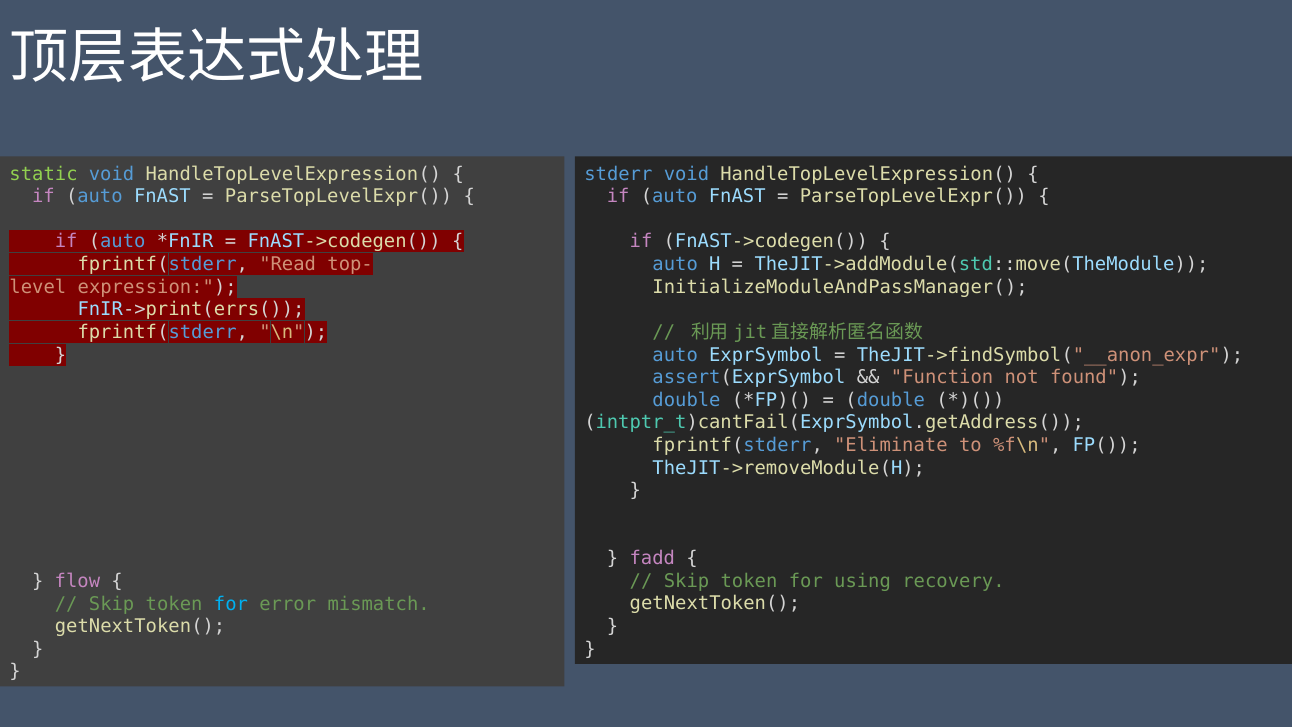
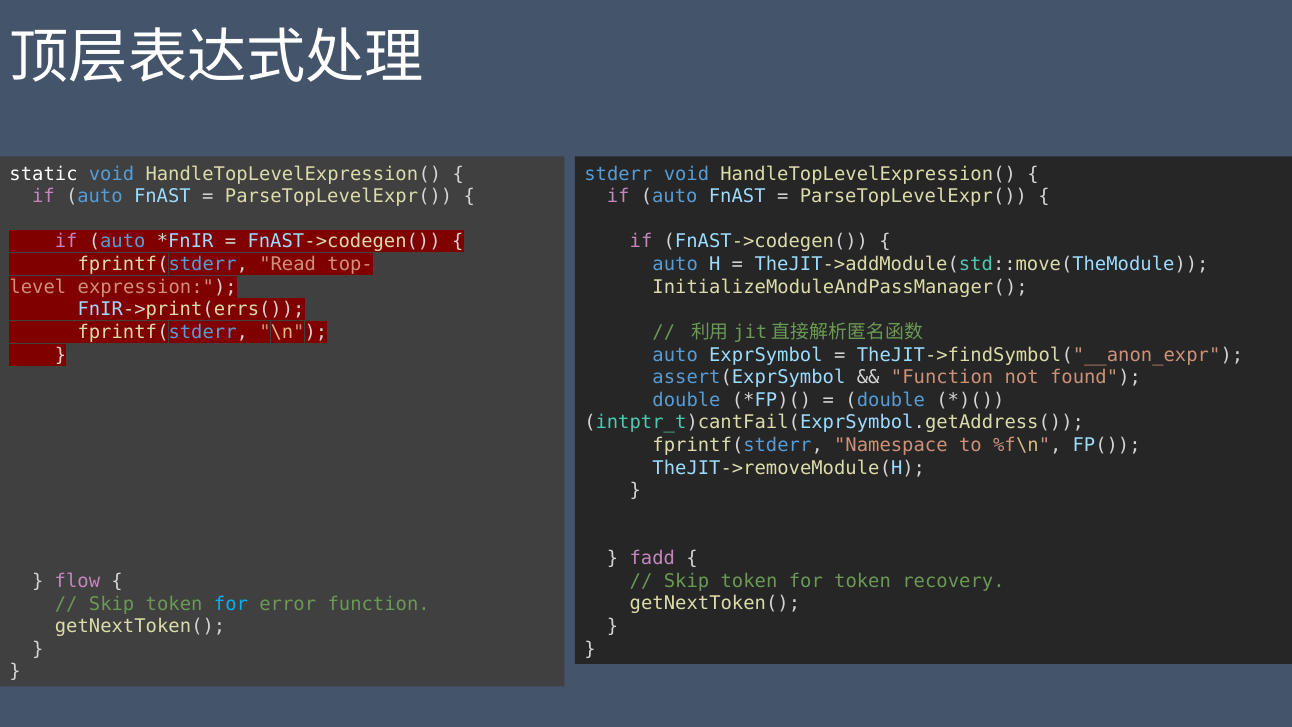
static colour: light green -> white (44, 174)
Eliminate: Eliminate -> Namespace (891, 445)
for using: using -> token (863, 581)
error mismatch: mismatch -> function (379, 604)
